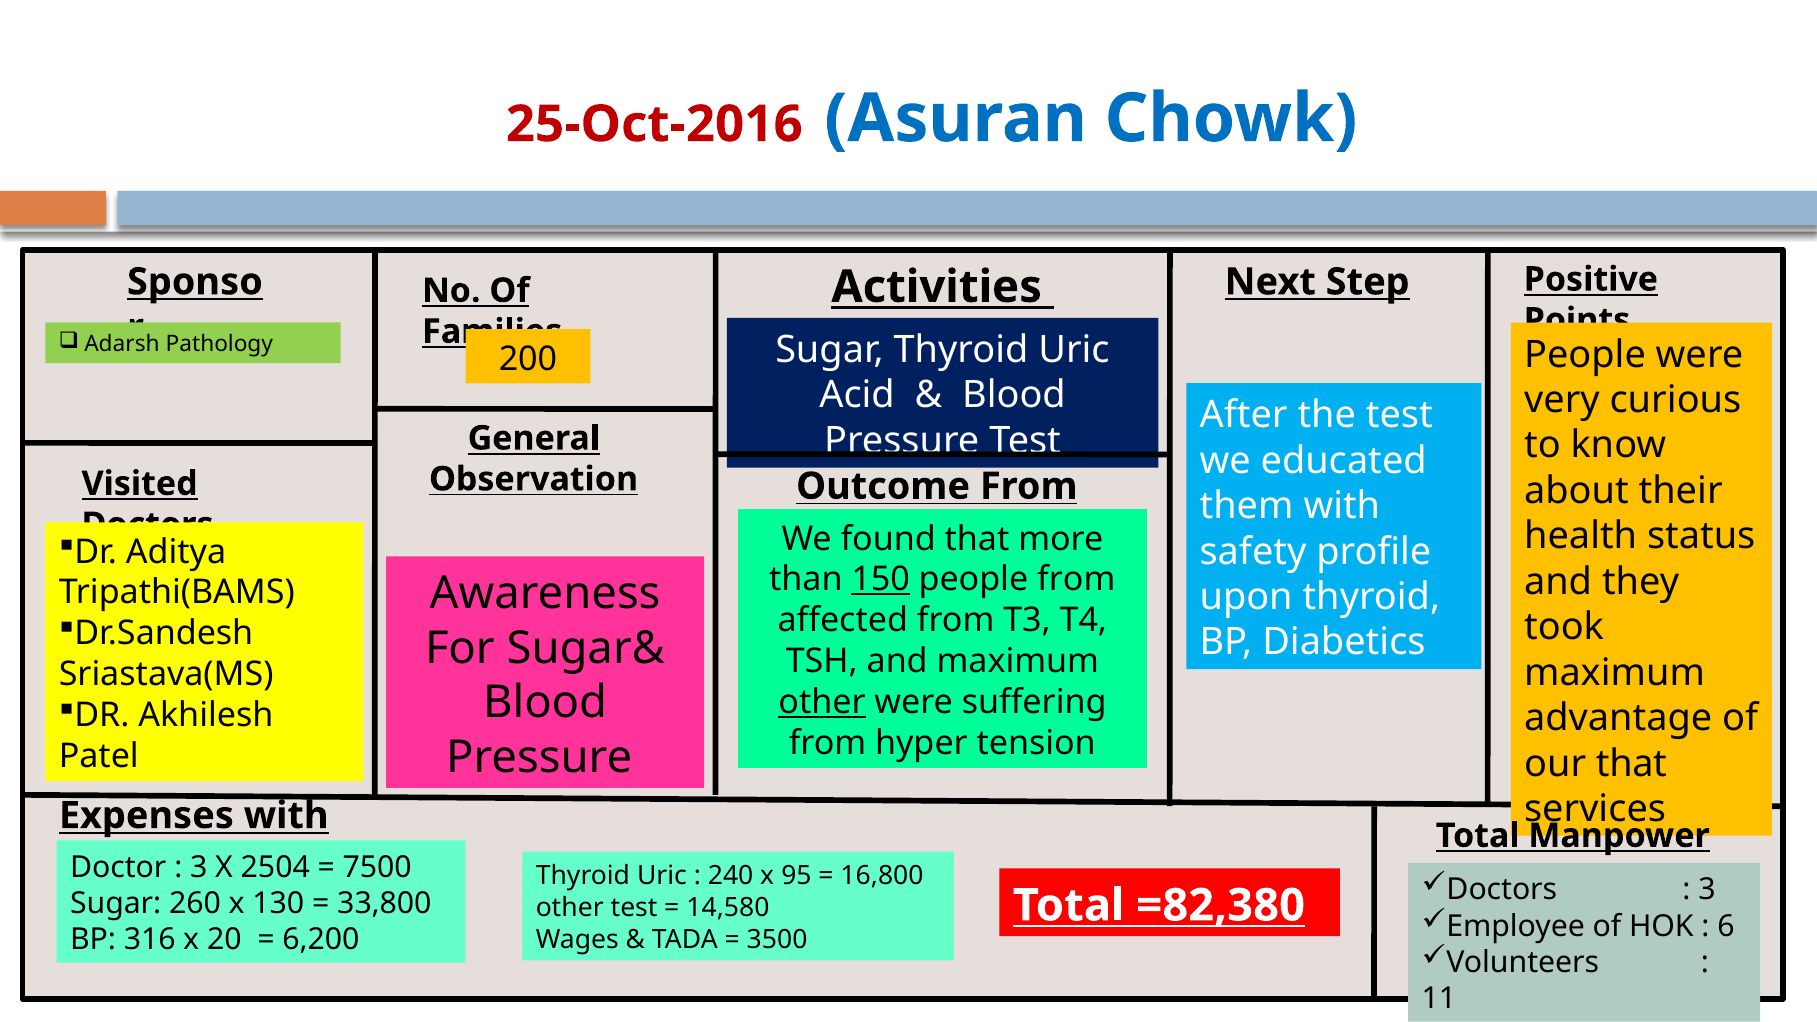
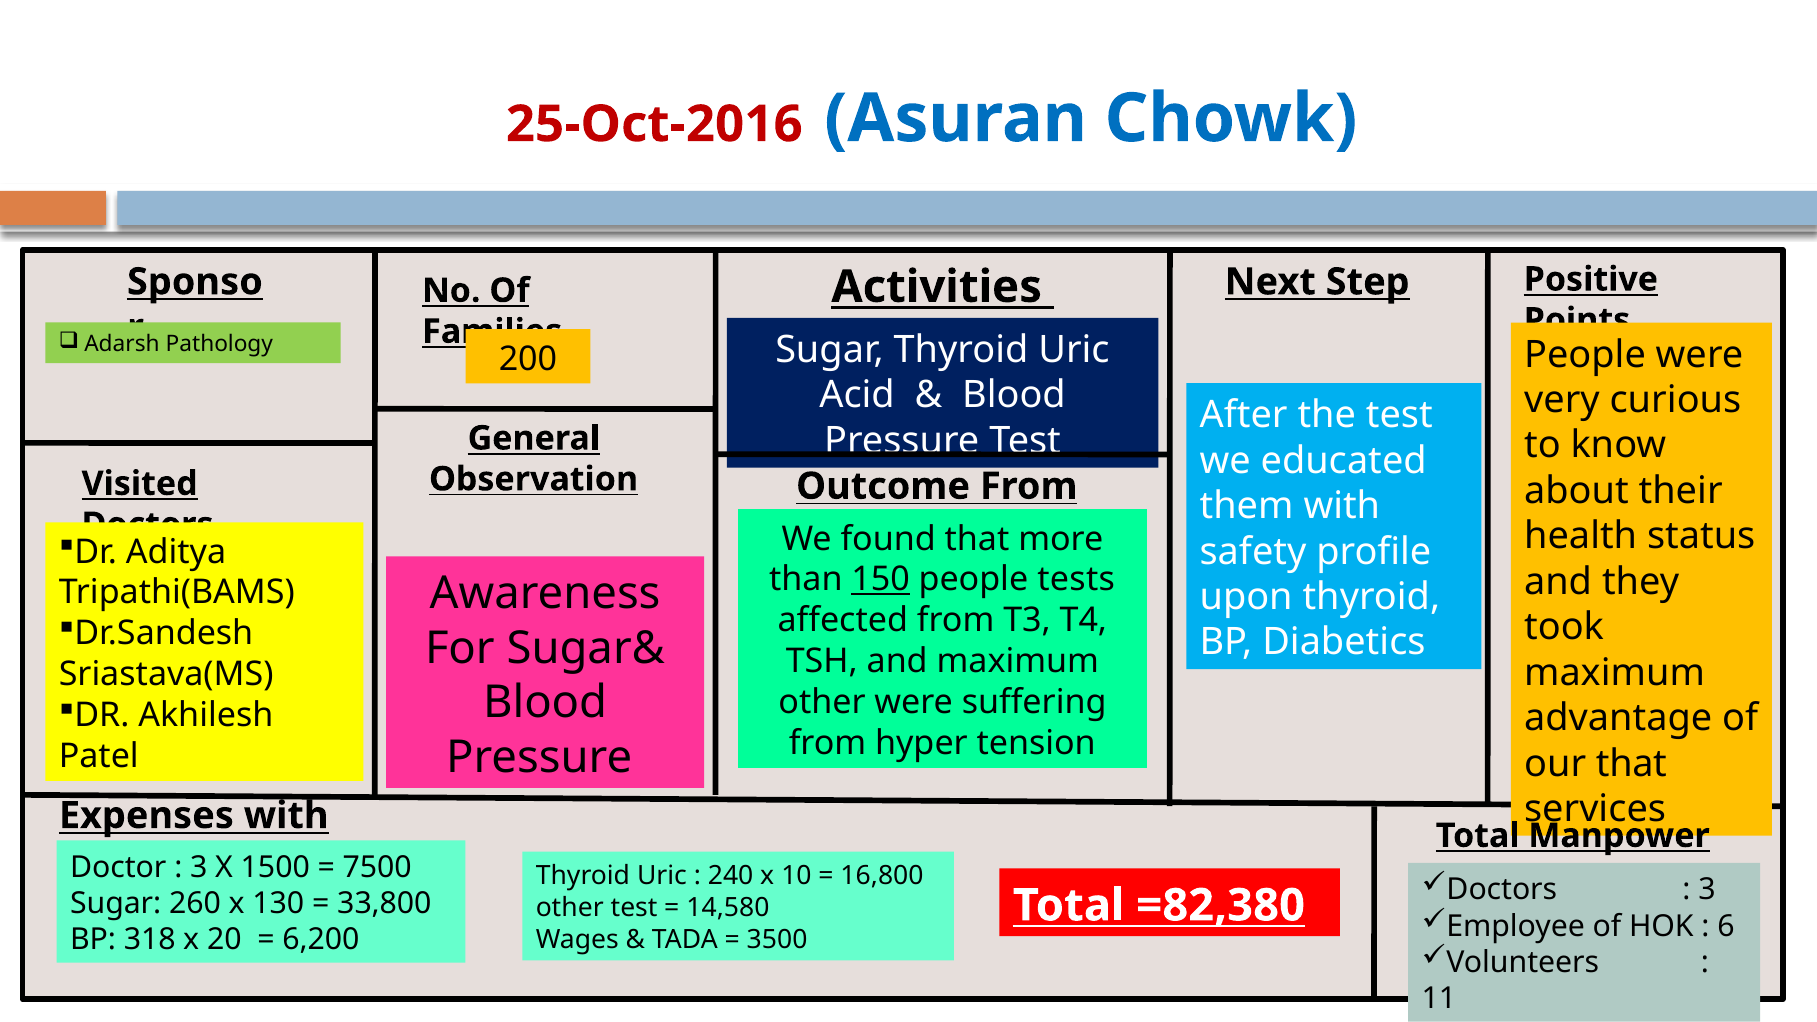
people from: from -> tests (1076, 580)
other underline: present -> none (822, 702)
2504: 2504 -> 1500 (275, 867)
95: 95 -> 10 (796, 876)
316: 316 -> 318 (150, 940)
